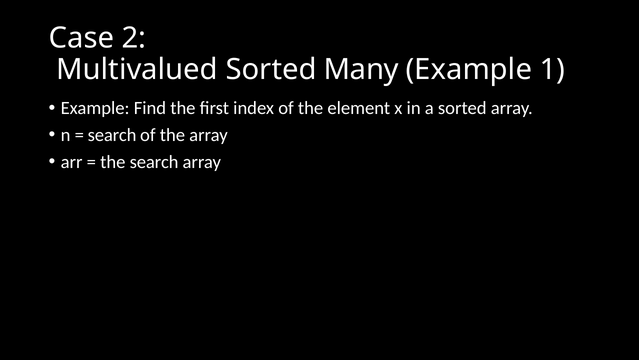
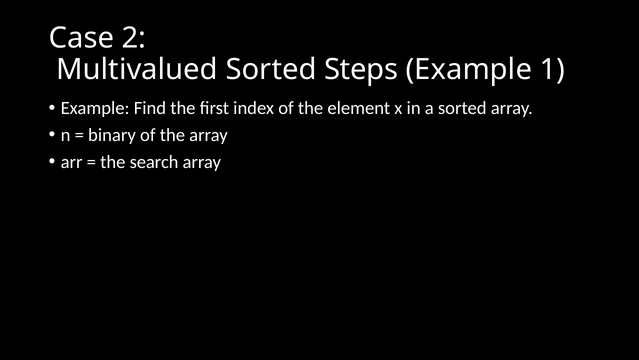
Many: Many -> Steps (361, 70)
search: search -> binary (112, 135)
